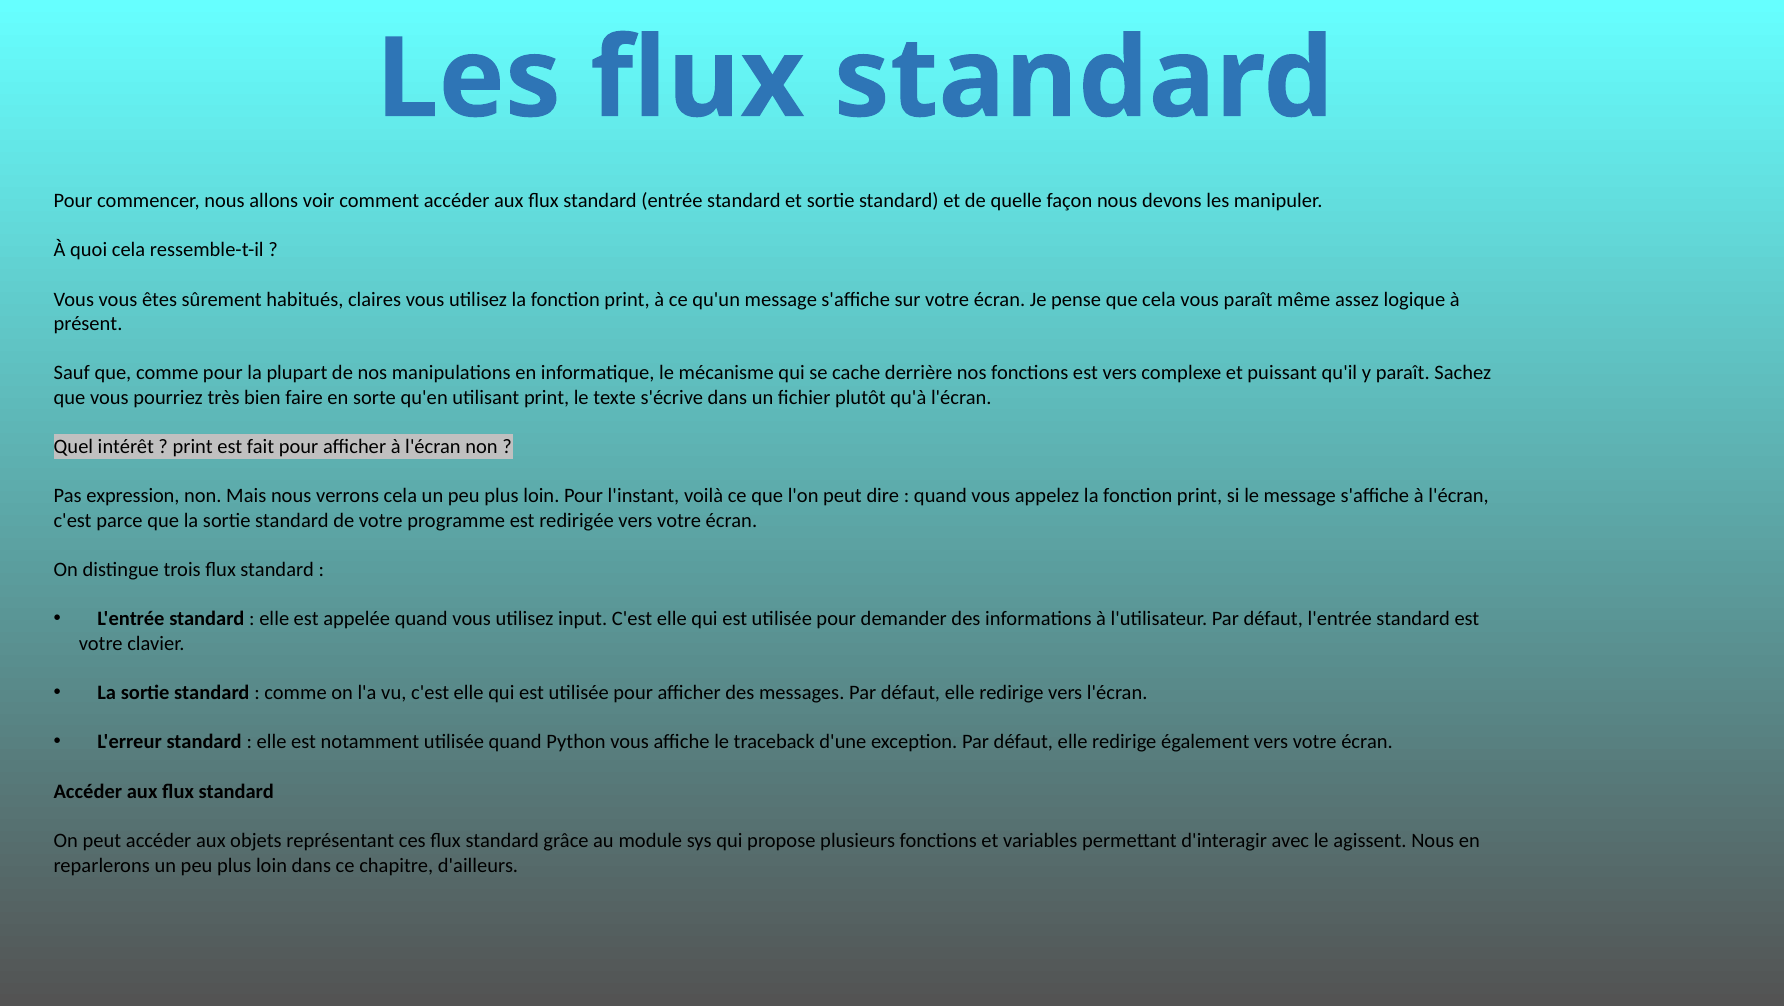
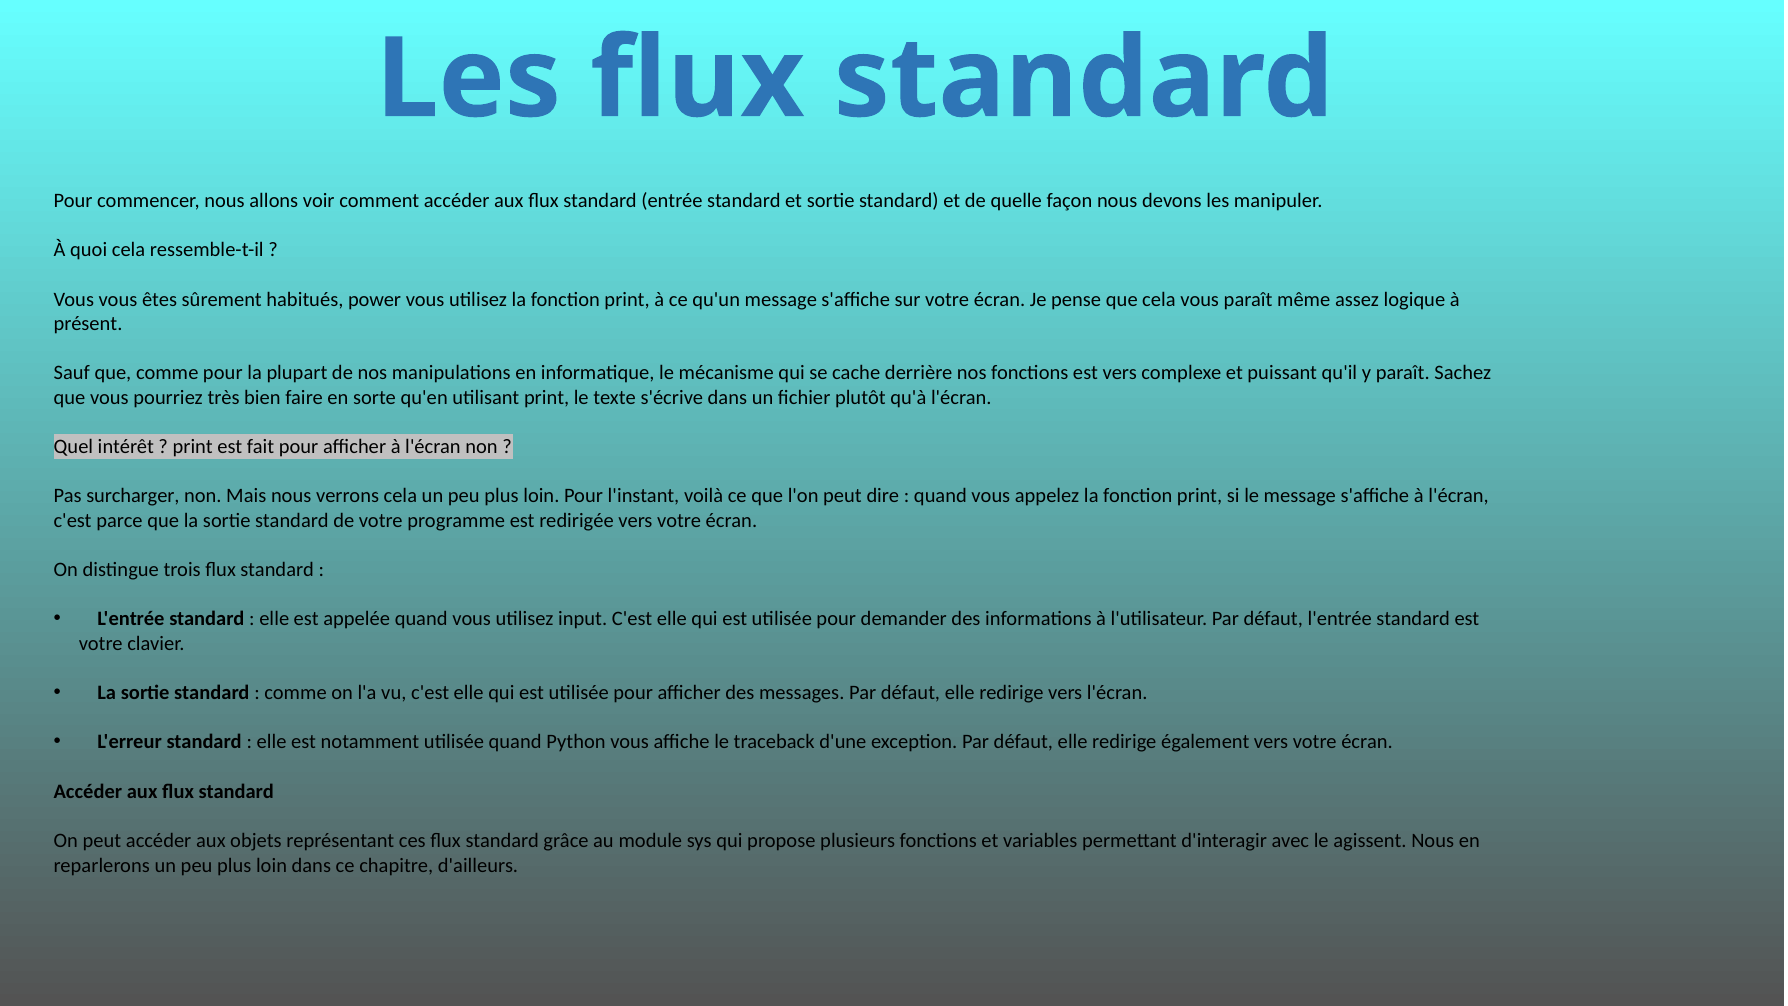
claires: claires -> power (375, 299)
expression: expression -> surcharger (133, 496)
